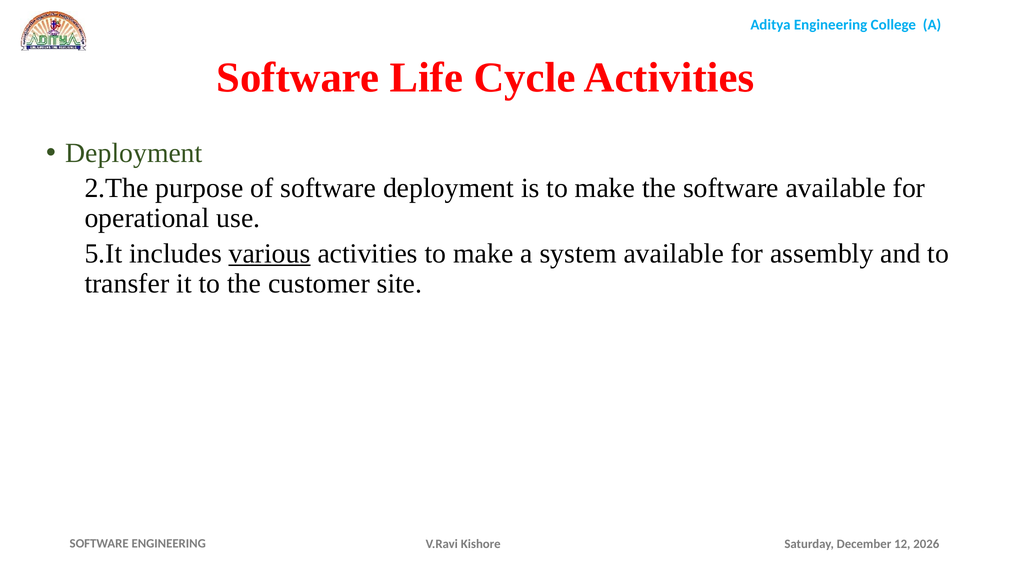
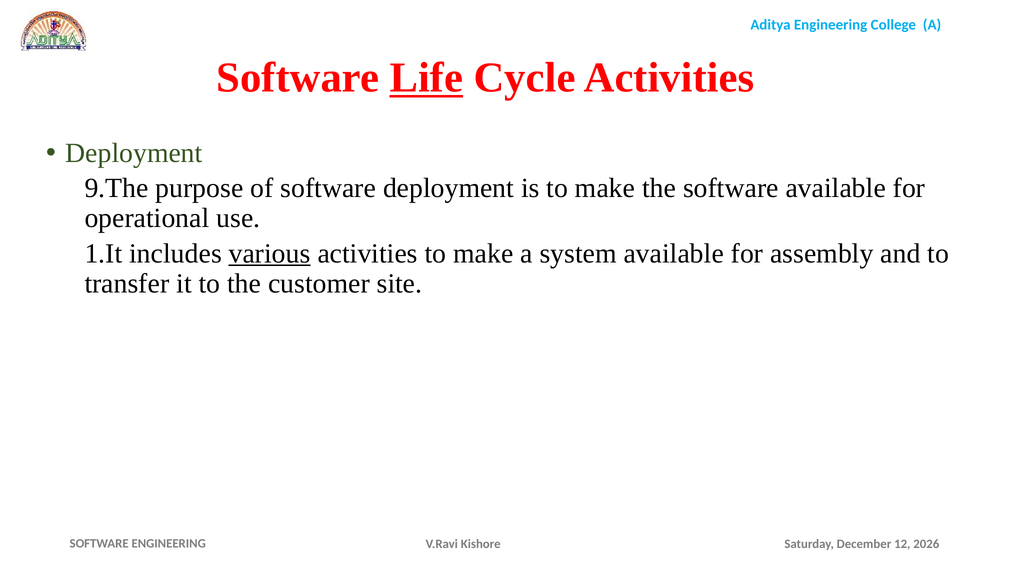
Life underline: none -> present (426, 78)
2.The: 2.The -> 9.The (117, 188)
5.It: 5.It -> 1.It (103, 254)
